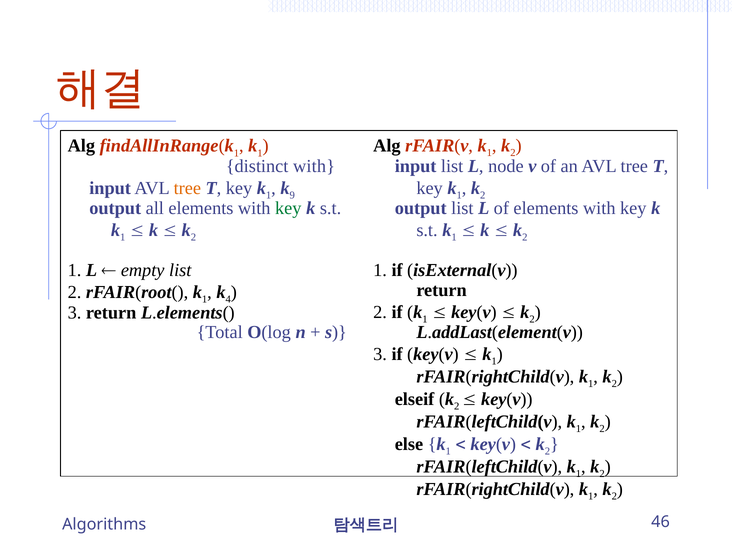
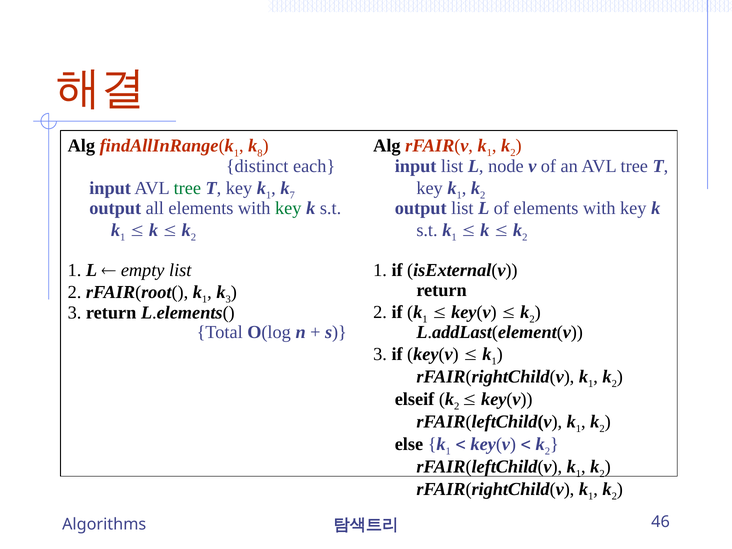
1: 1 -> 8 (260, 153)
distinct with: with -> each (314, 166)
tree colour: orange -> green (187, 188)
9: 9 -> 7 (292, 195)
k 4: 4 -> 3 (228, 299)
